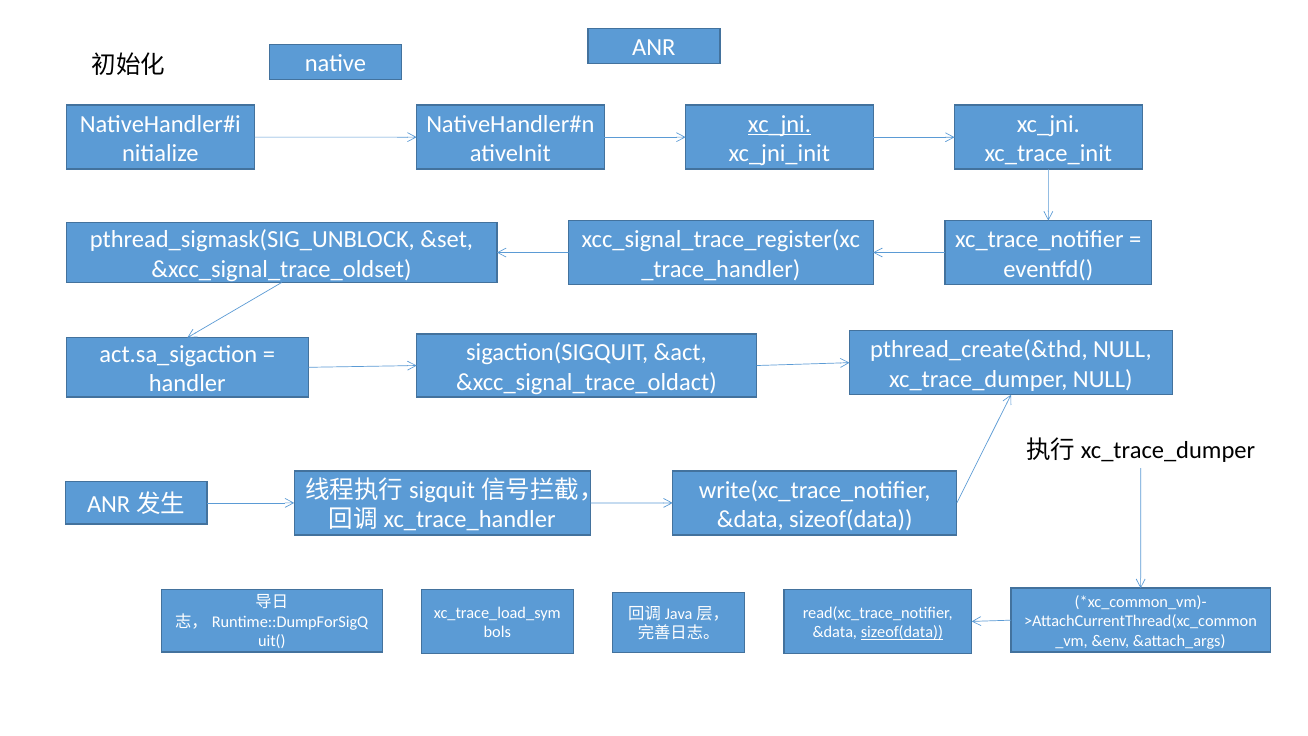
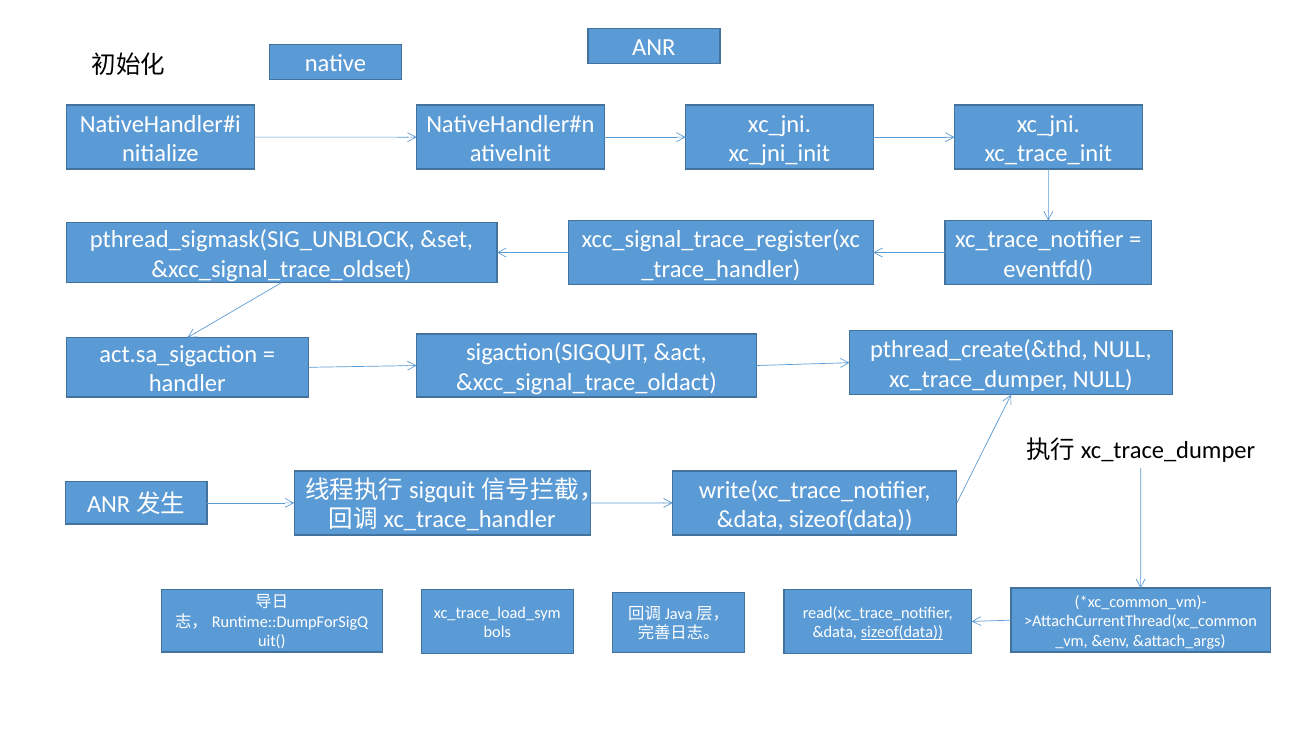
xc_jni underline: present -> none (779, 124)
